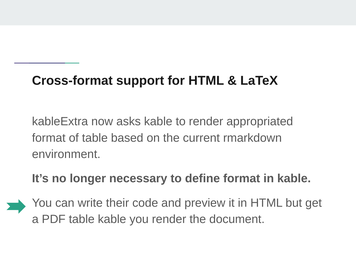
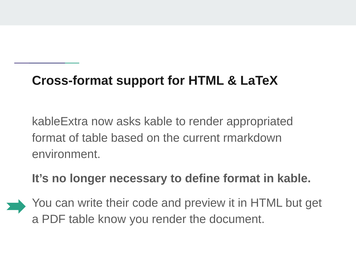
table kable: kable -> know (112, 219)
